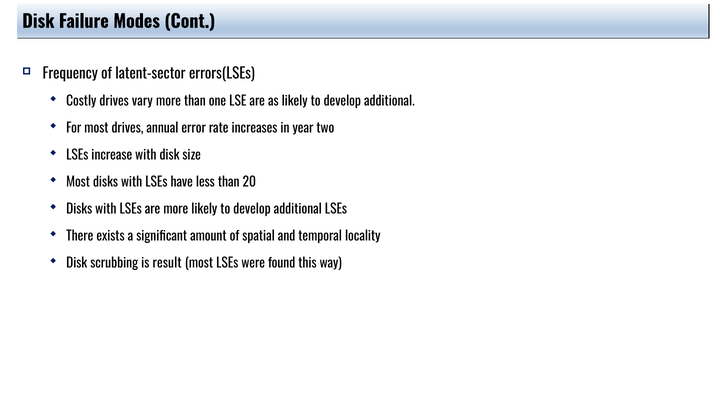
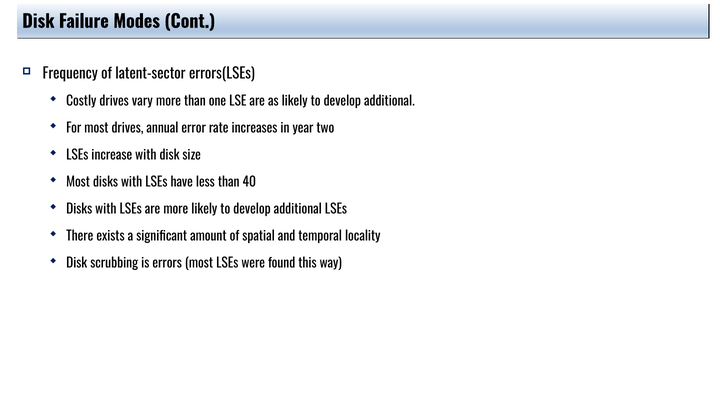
20: 20 -> 40 (249, 183)
result: result -> errors (167, 264)
